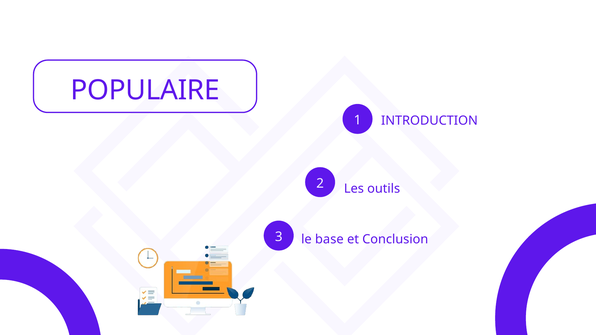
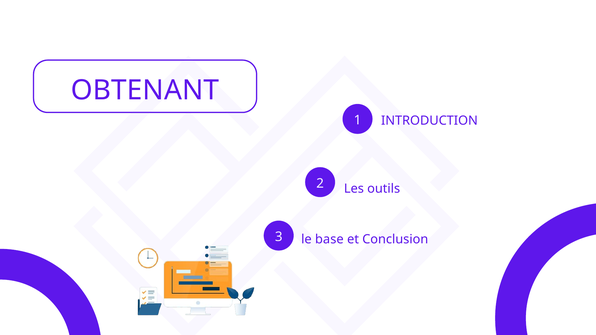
POPULAIRE: POPULAIRE -> OBTENANT (145, 90)
